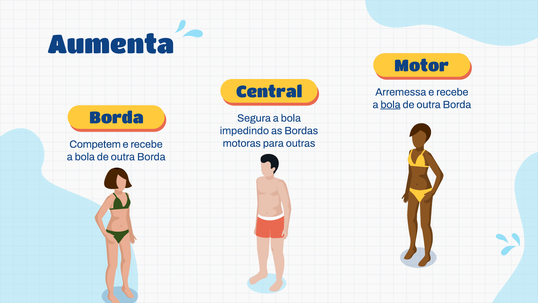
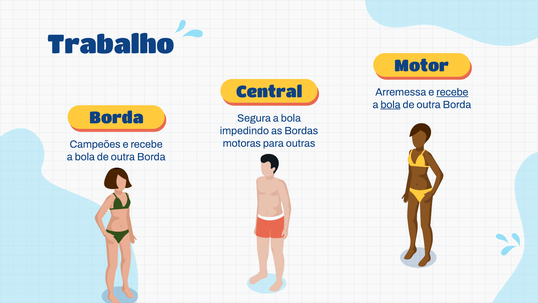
Aumenta: Aumenta -> Trabalho (111, 45)
recebe underline: none -> present (452, 92)
Competem: Competem -> Campeões (95, 144)
